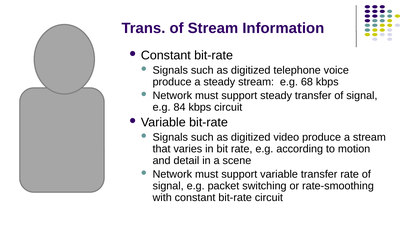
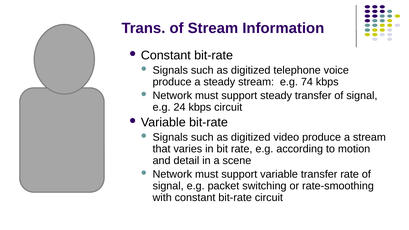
68: 68 -> 74 (307, 82)
84: 84 -> 24 (180, 107)
